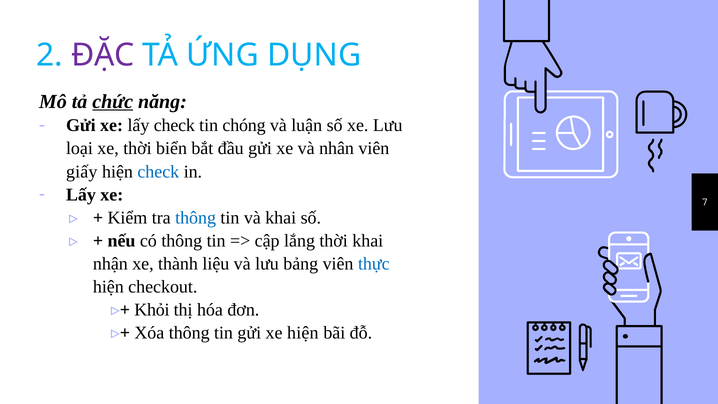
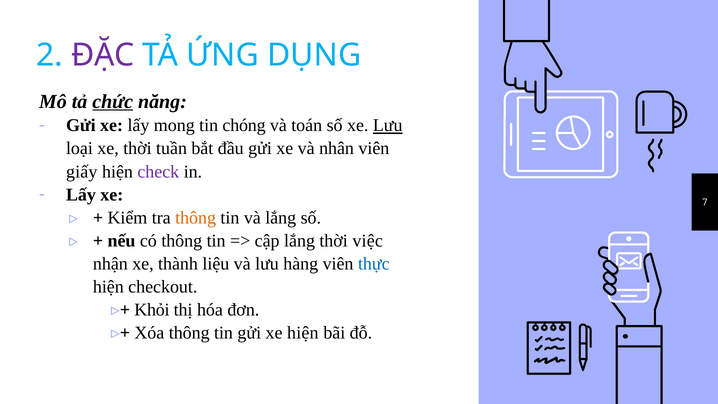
lấy check: check -> mong (174, 125)
luận: luận -> toán (307, 125)
Lưu underline: none -> present (388, 125)
biển: biển -> tuần (172, 149)
check colour: blue -> purple (158, 172)
thông colour: blue -> orange (196, 218)
và khai: khai -> lắng (281, 218)
thời khai: khai -> việc (368, 241)
bảng: bảng -> hàng (301, 264)
